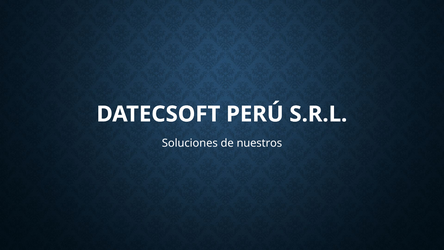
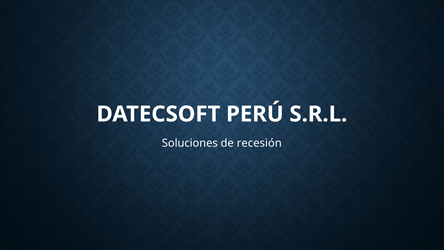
nuestros: nuestros -> recesión (259, 143)
